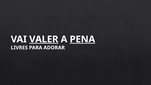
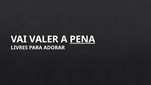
VALER underline: present -> none (44, 39)
